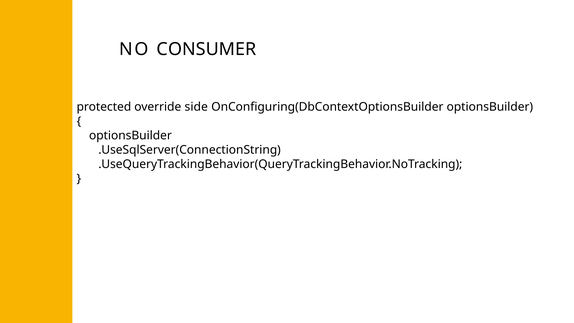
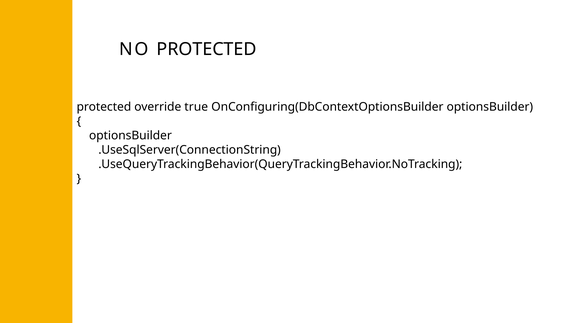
NO CONSUMER: CONSUMER -> PROTECTED (207, 49)
side: side -> true (196, 107)
